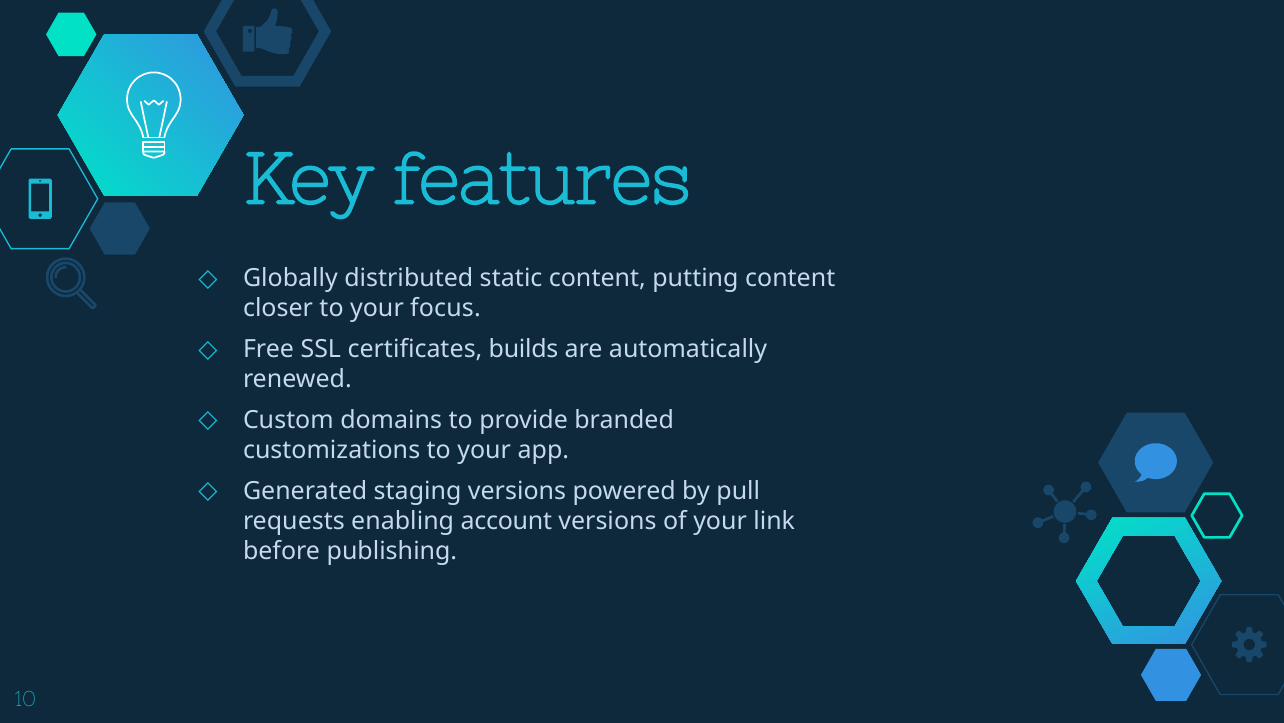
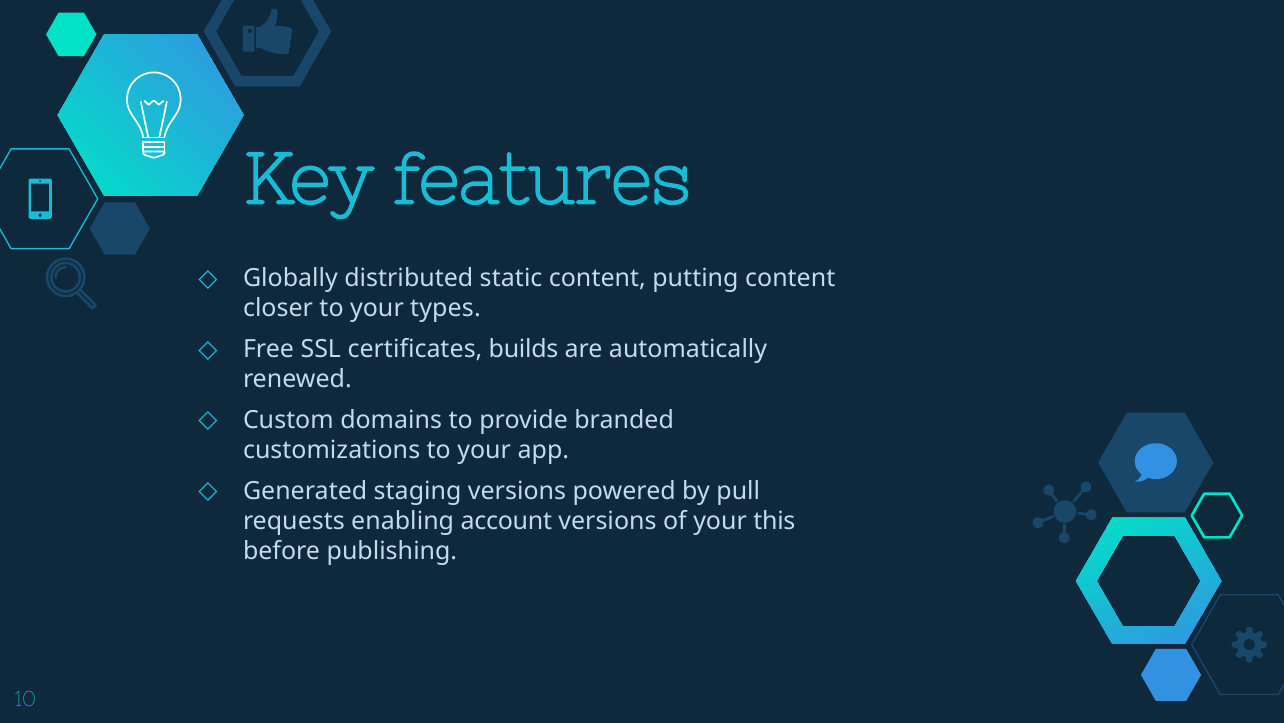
focus: focus -> types (445, 308)
link: link -> this (774, 520)
